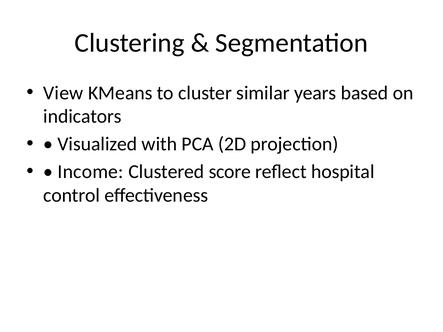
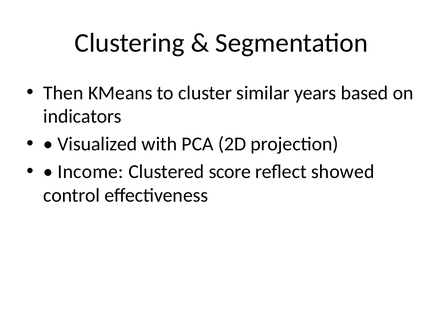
View: View -> Then (63, 93)
hospital: hospital -> showed (343, 172)
